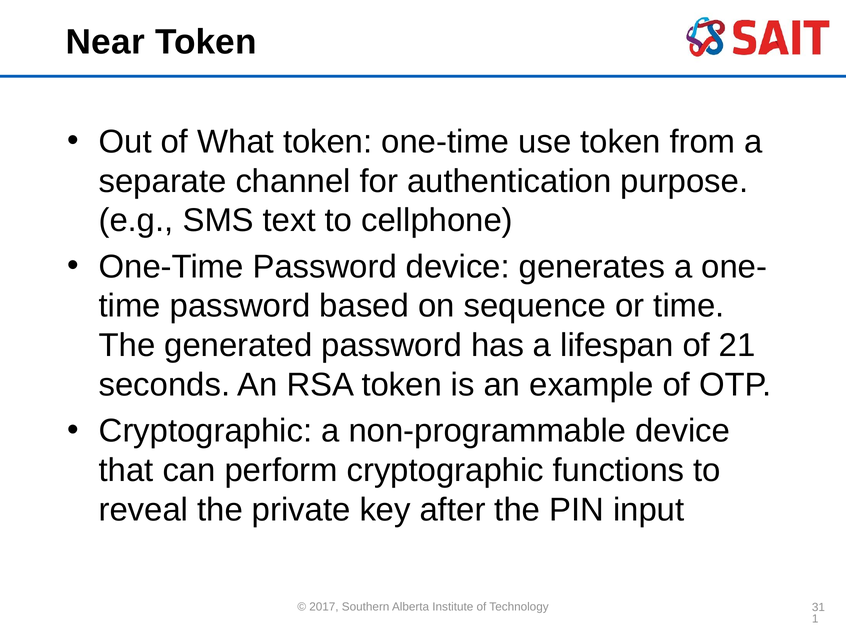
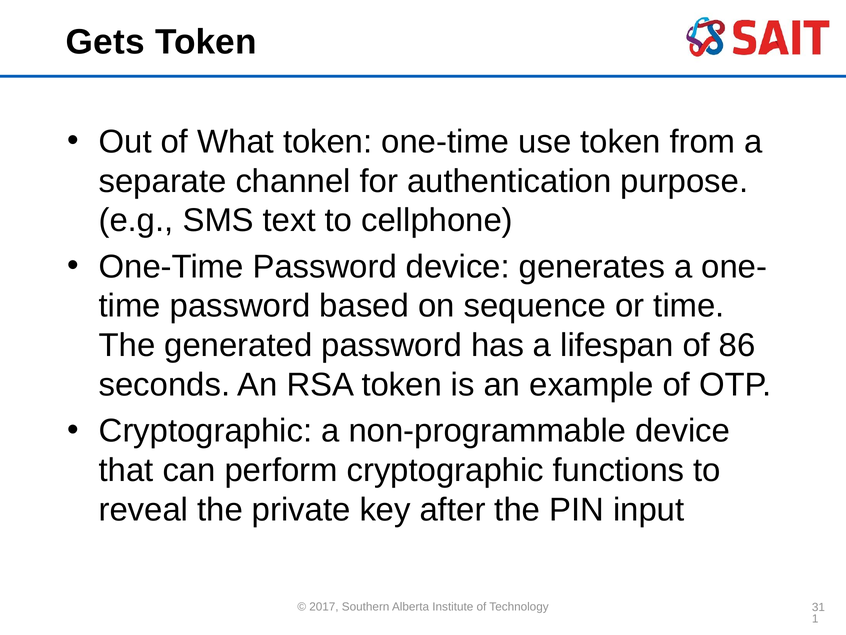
Near: Near -> Gets (105, 42)
21: 21 -> 86 (737, 345)
